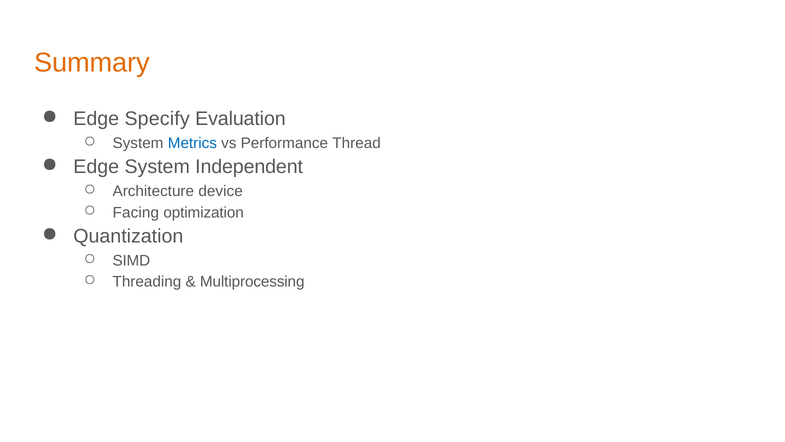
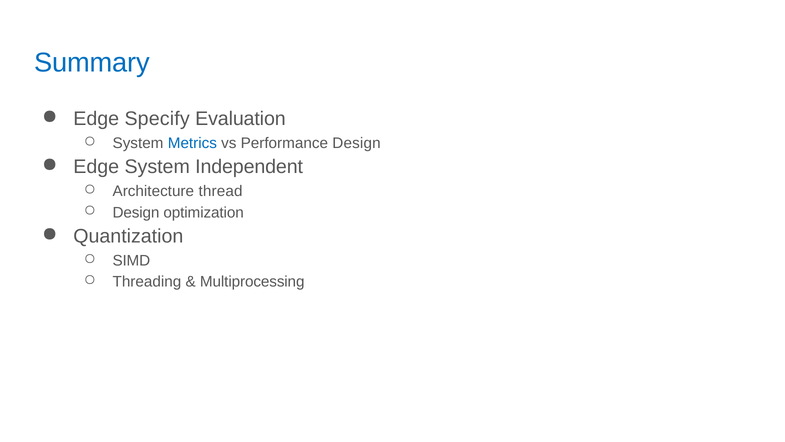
Summary colour: orange -> blue (92, 63)
Performance Thread: Thread -> Design (356, 143)
device: device -> thread (221, 191)
Facing: Facing -> Design (136, 212)
